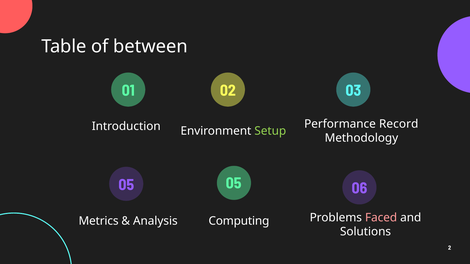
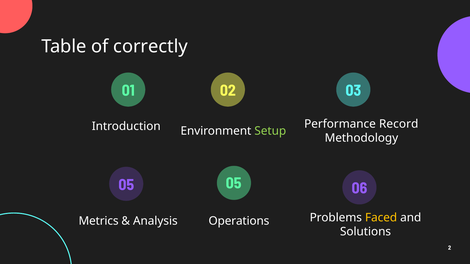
between: between -> correctly (151, 47)
Faced colour: pink -> yellow (381, 218)
Computing: Computing -> Operations (239, 221)
